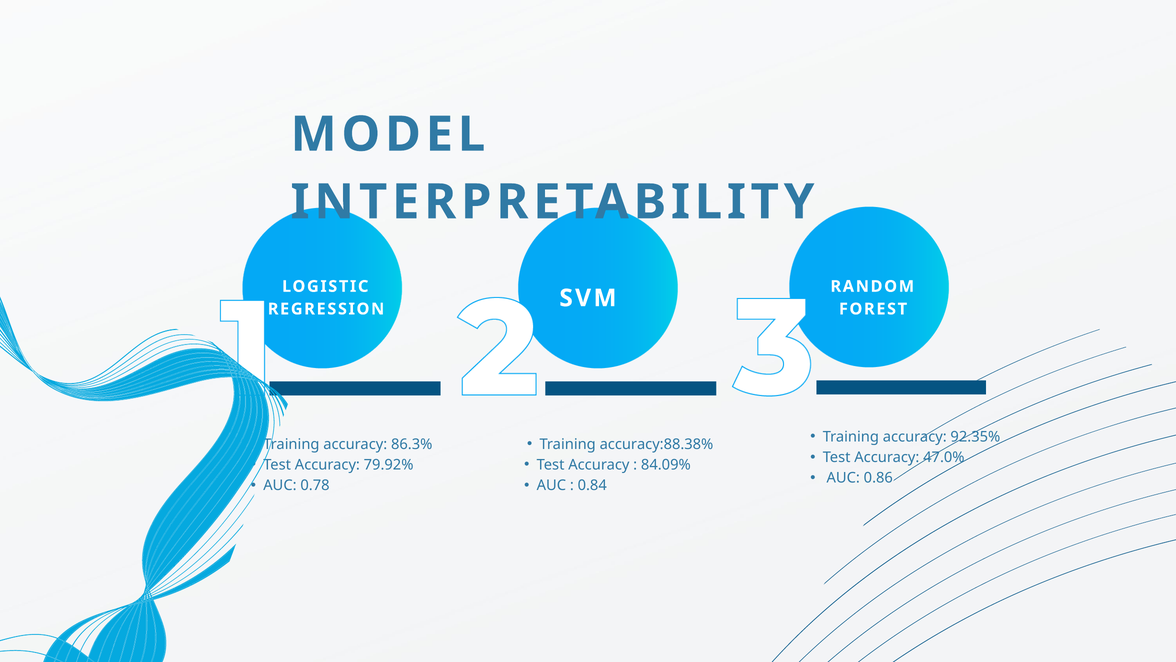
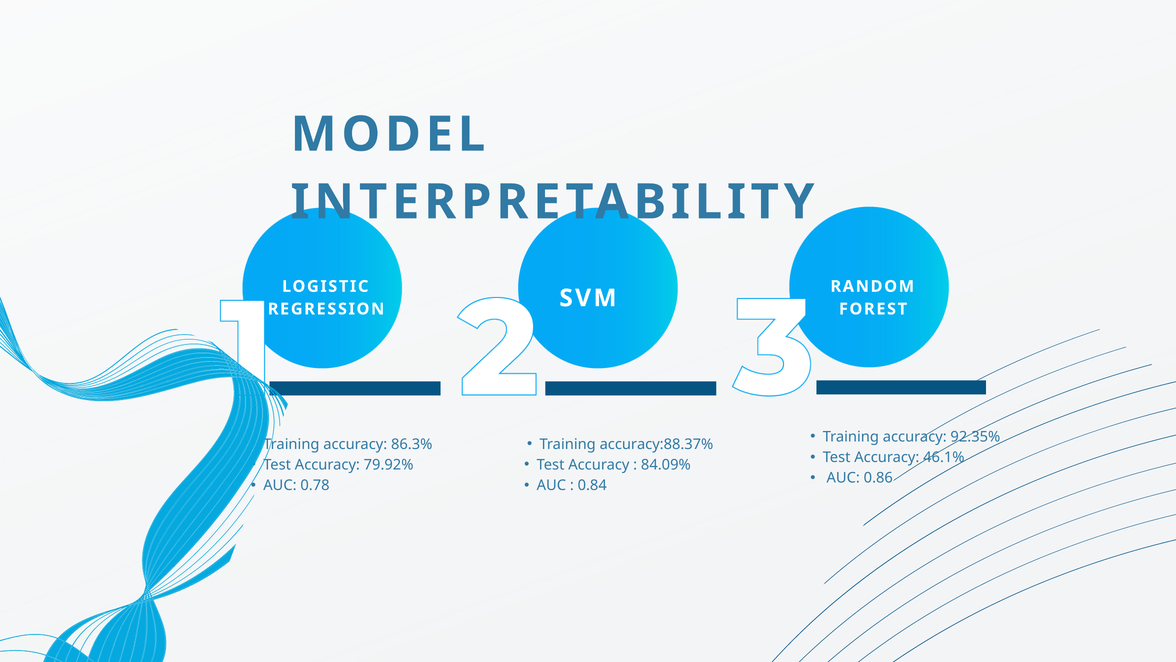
accuracy:88.38%: accuracy:88.38% -> accuracy:88.37% (656, 444)
47.0%: 47.0% -> 46.1% (944, 457)
